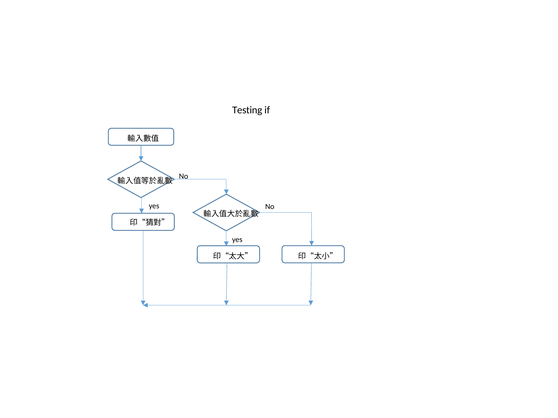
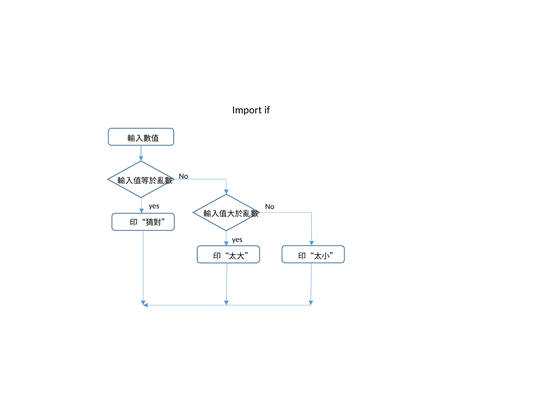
Testing: Testing -> Import (247, 110)
